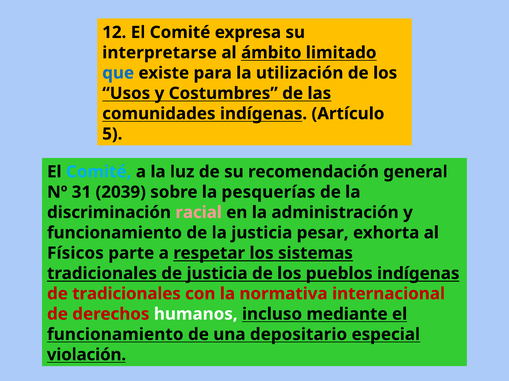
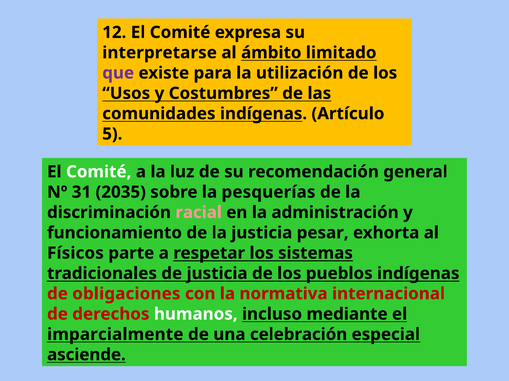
que colour: blue -> purple (118, 73)
Comité colour: light blue -> white (99, 172)
2039: 2039 -> 2035 (121, 192)
de tradicionales: tradicionales -> obligaciones (126, 294)
funcionamiento: funcionamiento -> imparcialmente (115, 335)
depositario: depositario -> celebración (299, 335)
violación: violación -> asciende (86, 355)
